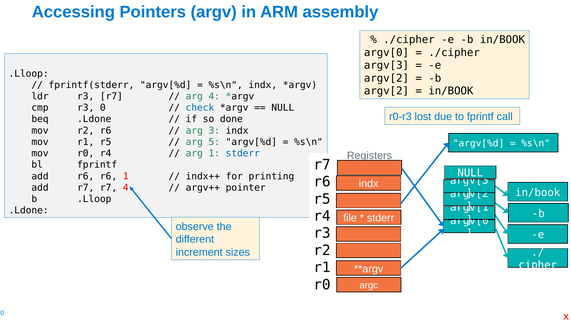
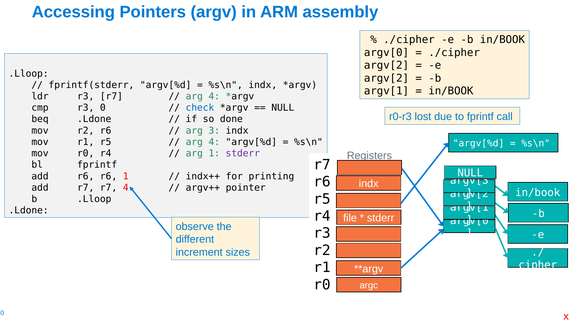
argv[3: argv[3 -> argv[2 (386, 65)
argv[2: argv[2 -> argv[1 (386, 91)
5: 5 -> 4 (214, 142)
stderr colour: blue -> purple (243, 153)
